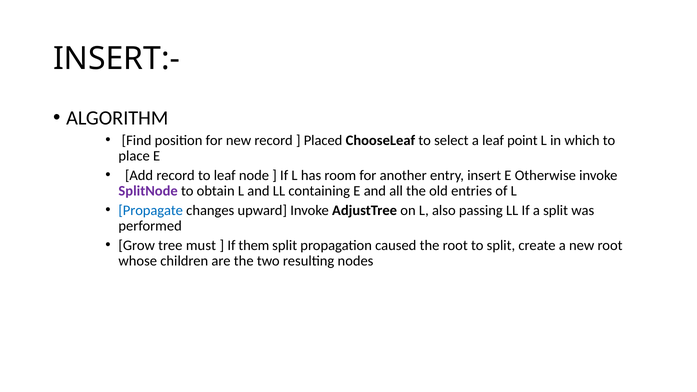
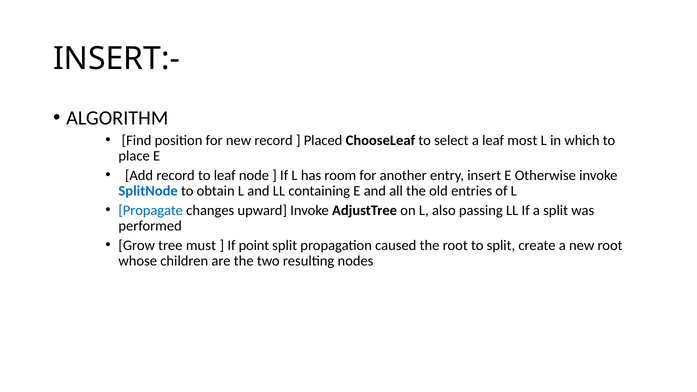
point: point -> most (522, 140)
SplitNode colour: purple -> blue (148, 191)
them: them -> point (254, 245)
